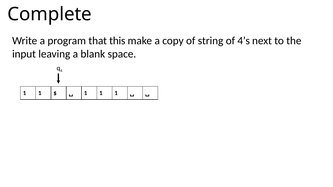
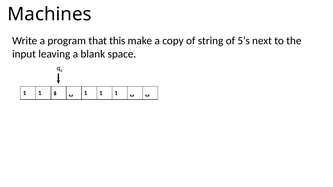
Complete: Complete -> Machines (50, 14)
4’s: 4’s -> 5’s (244, 41)
